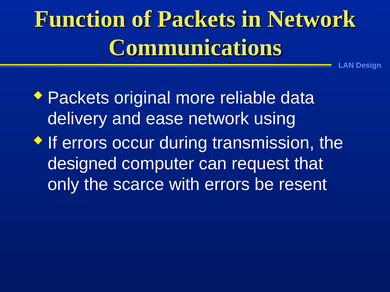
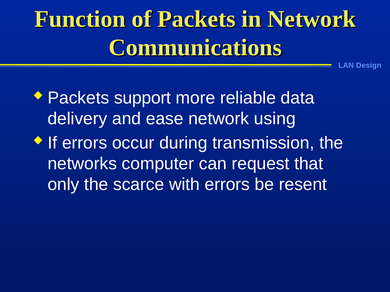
original: original -> support (143, 98)
designed: designed -> networks (82, 164)
